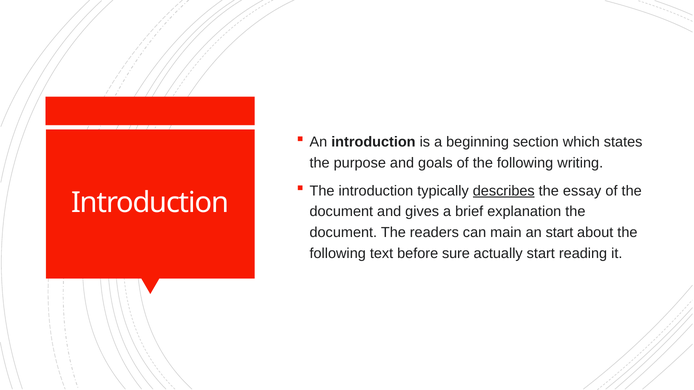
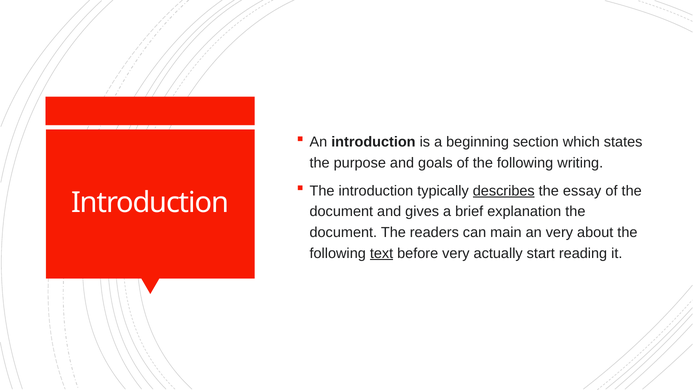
an start: start -> very (559, 233)
text underline: none -> present (382, 254)
before sure: sure -> very (456, 254)
